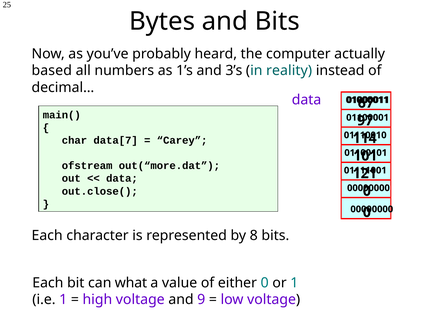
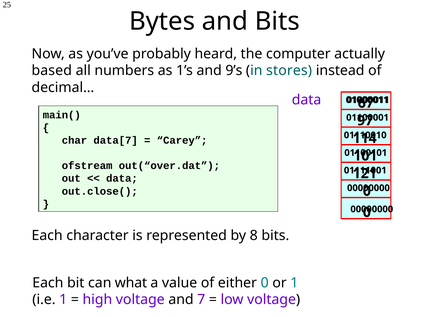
3’s: 3’s -> 9’s (234, 71)
reality: reality -> stores (289, 71)
out(“more.dat: out(“more.dat -> out(“over.dat (169, 166)
9: 9 -> 7 (201, 299)
